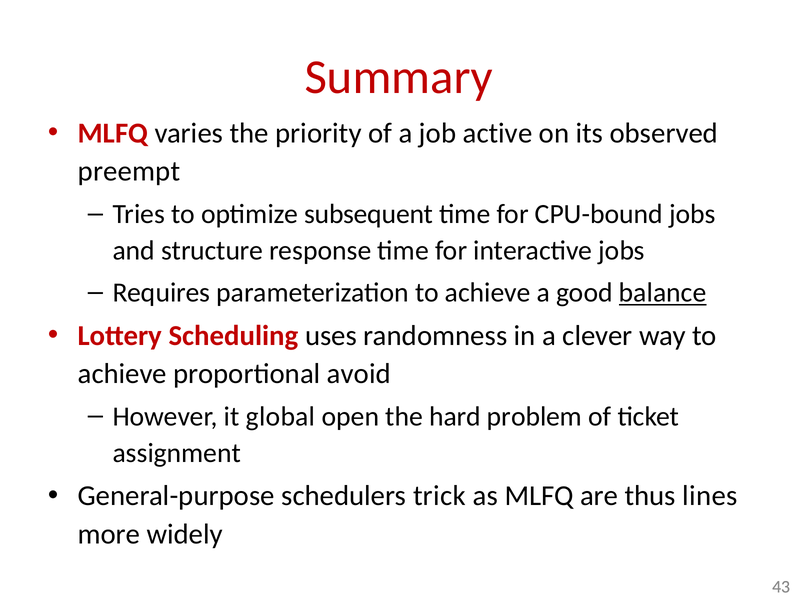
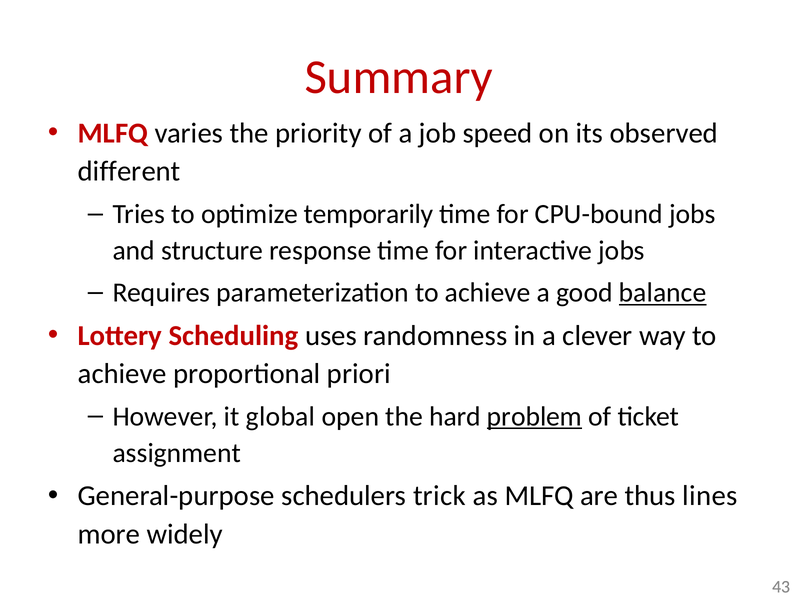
active: active -> speed (498, 133)
preempt: preempt -> different (129, 171)
subsequent: subsequent -> temporarily (369, 214)
avoid: avoid -> priori (359, 373)
problem underline: none -> present (535, 416)
